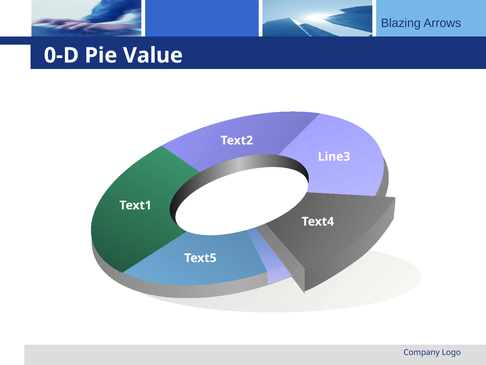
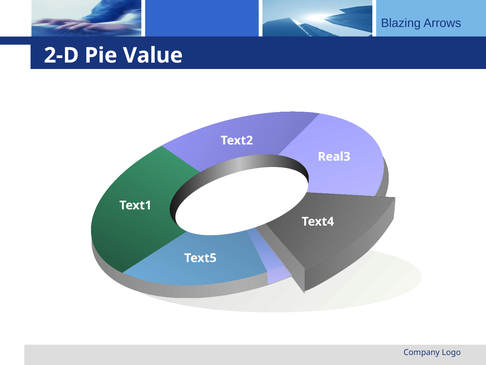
0-D: 0-D -> 2-D (61, 55)
Line3: Line3 -> Real3 (334, 156)
